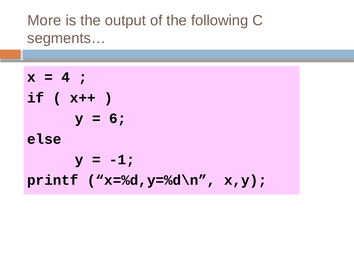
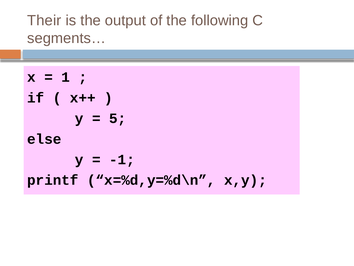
More: More -> Their (44, 20)
4: 4 -> 1 (66, 77)
6: 6 -> 5 (118, 118)
